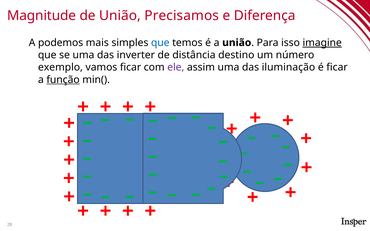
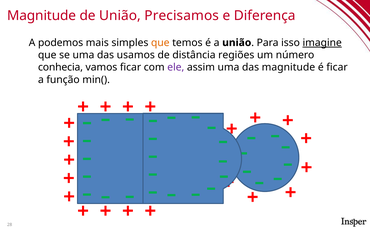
que colour: blue -> orange (160, 43)
inverter: inverter -> usamos (136, 55)
destino: destino -> regiões (236, 55)
exemplo: exemplo -> conhecia (60, 67)
das iluminação: iluminação -> magnitude (288, 67)
função underline: present -> none (63, 80)
